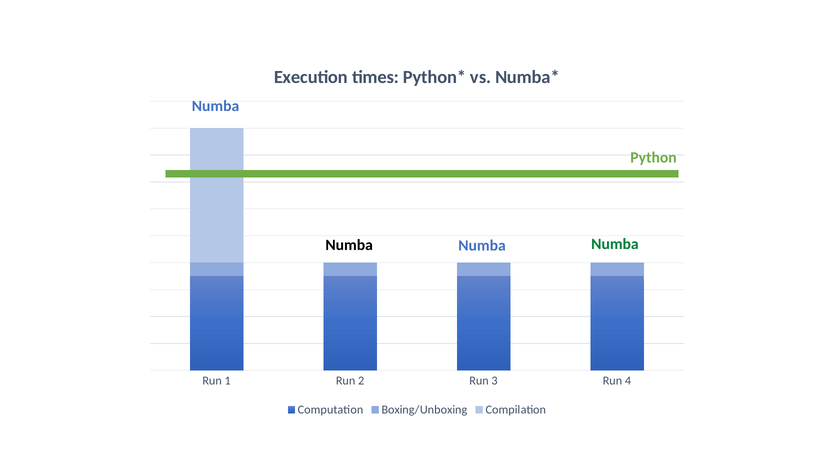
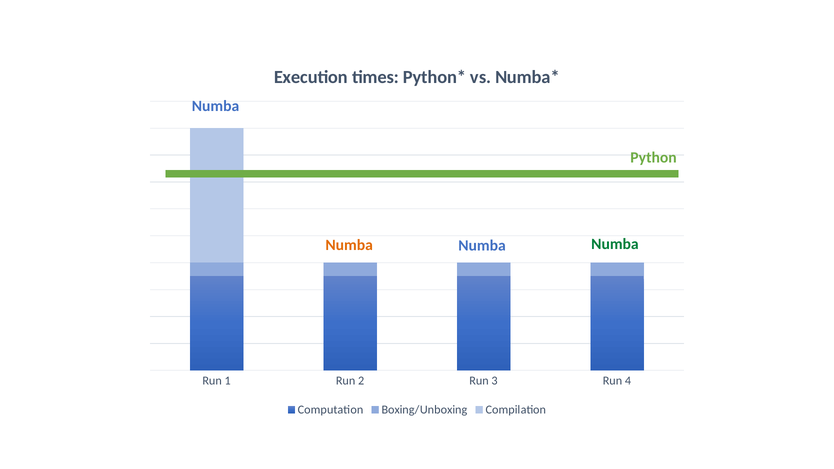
Numba colour: black -> orange (349, 245)
